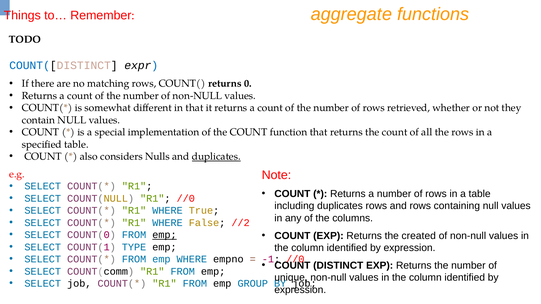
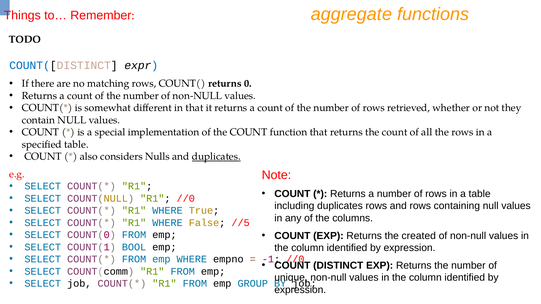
//2: //2 -> //5 (241, 223)
emp underline: present -> none (164, 235)
TYPE: TYPE -> BOOL (134, 247)
